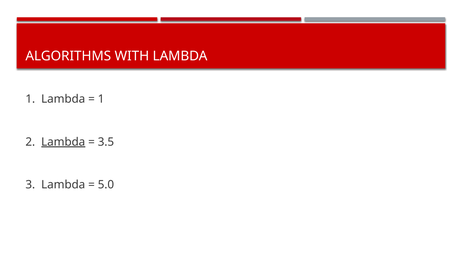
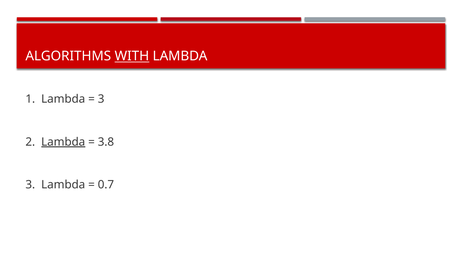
WITH underline: none -> present (132, 56)
1: 1 -> 3 (101, 99)
3.5: 3.5 -> 3.8 (106, 142)
5.0: 5.0 -> 0.7 (106, 184)
